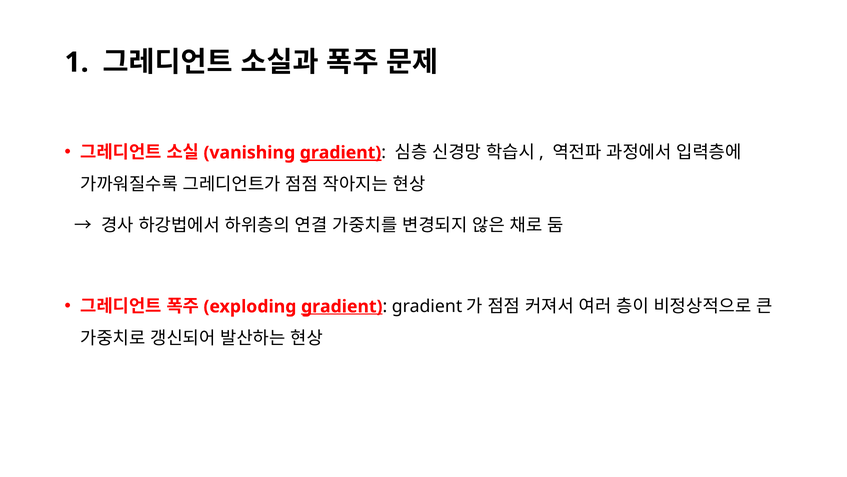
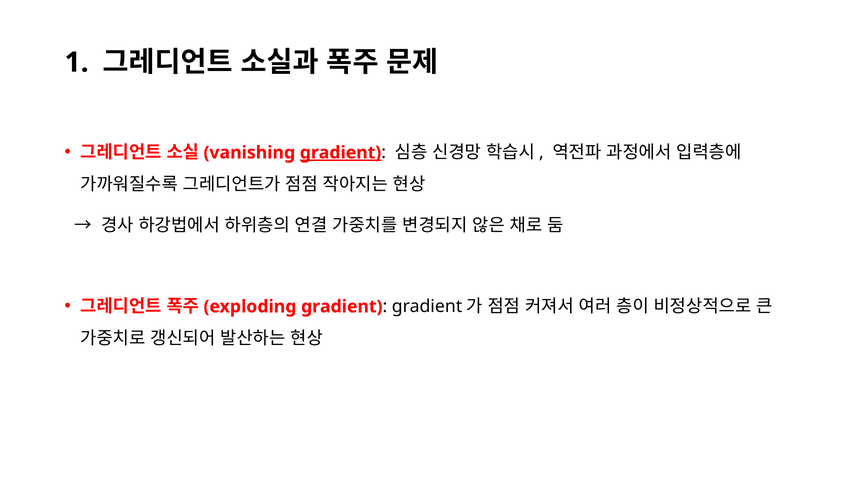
gradient underline: present -> none (342, 306)
